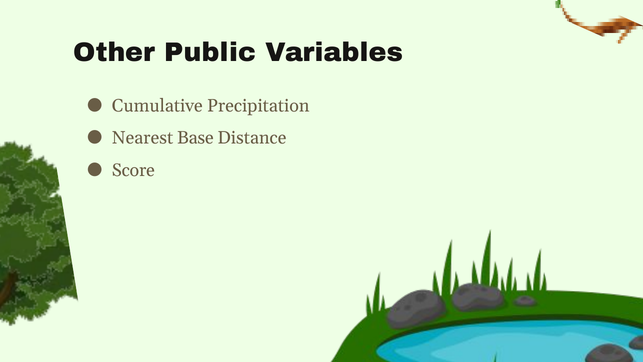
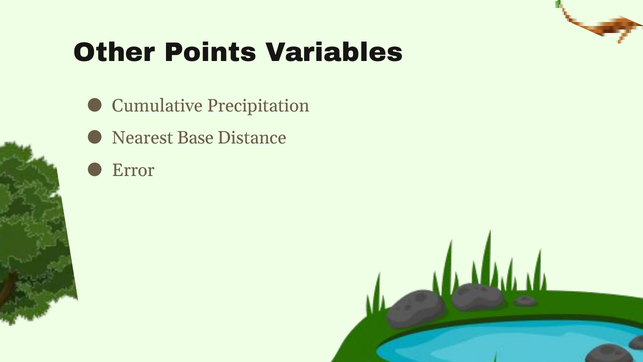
Public: Public -> Points (210, 52)
Score: Score -> Error (133, 170)
